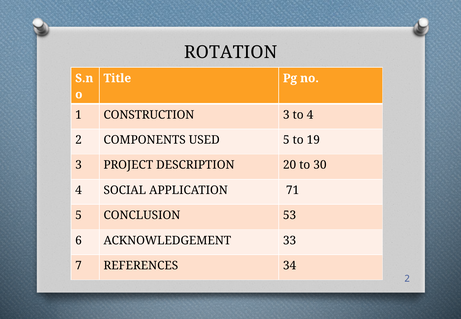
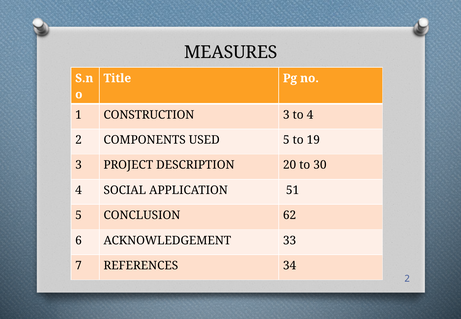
ROTATION: ROTATION -> MEASURES (231, 52)
71: 71 -> 51 (293, 190)
53: 53 -> 62 (290, 215)
